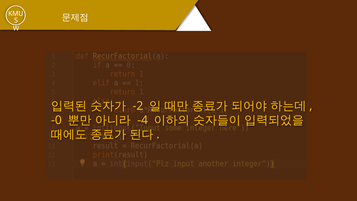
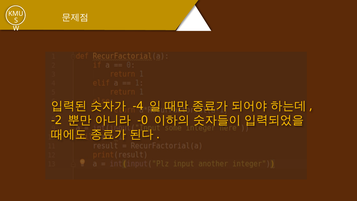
-2: -2 -> -4 (138, 106)
-0: -0 -> -2 (56, 120)
-4: -4 -> -0 (143, 120)
